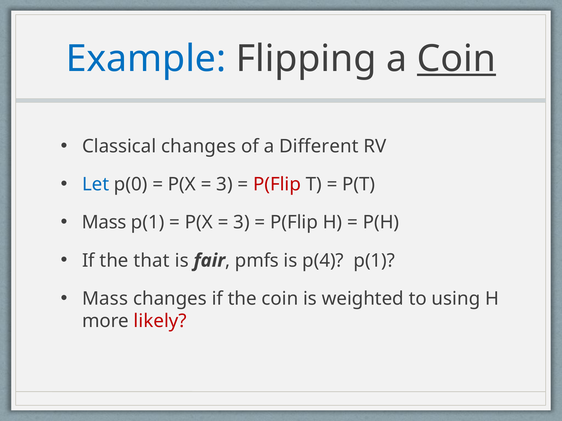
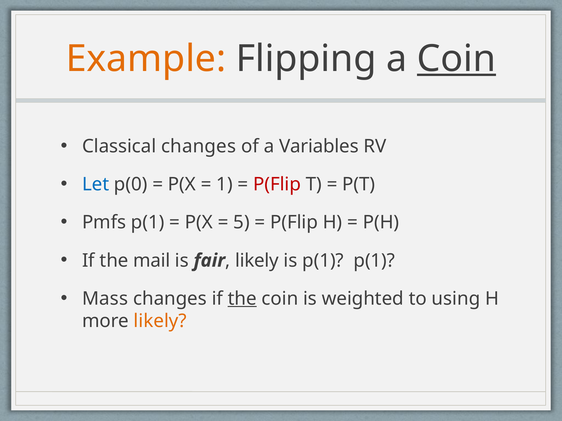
Example colour: blue -> orange (146, 59)
Different: Different -> Variables (319, 147)
3: 3 -> 1 (224, 185)
Mass: Mass -> Pmfs (104, 223)
3: 3 -> 5 (241, 223)
that: that -> mail (152, 261)
pmfs: pmfs -> likely (257, 261)
is p(4: p(4 -> p(1 (323, 261)
the underline: none -> present (242, 299)
likely colour: red -> orange (160, 321)
